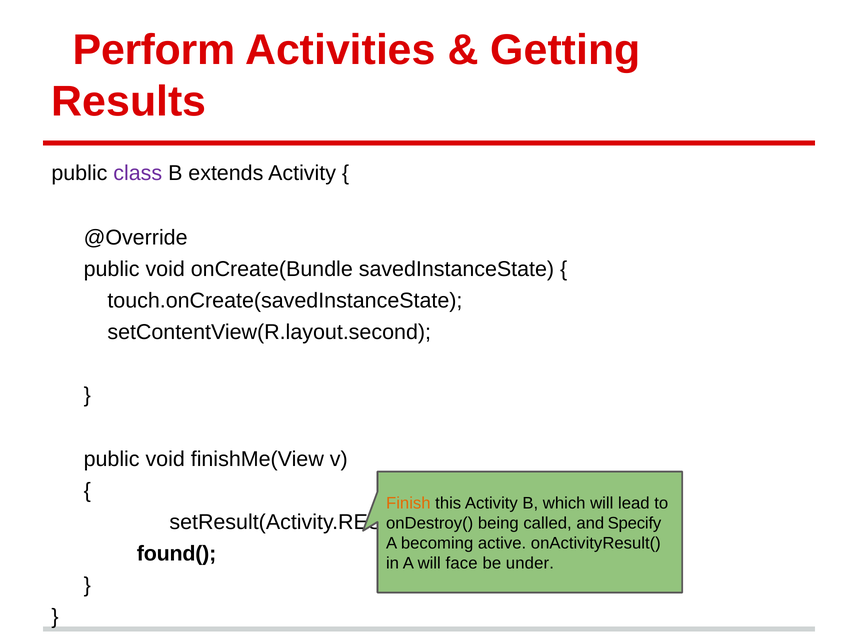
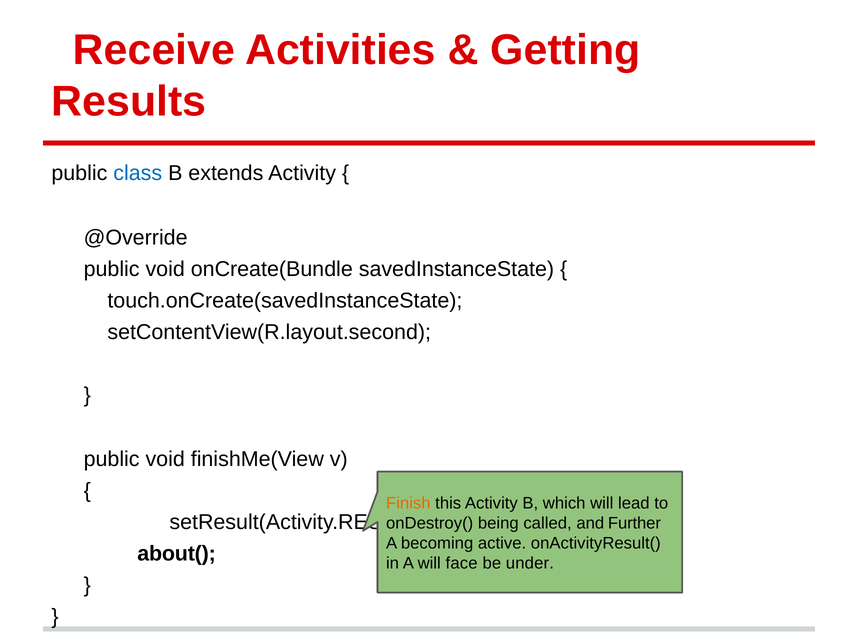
Perform: Perform -> Receive (154, 50)
class colour: purple -> blue (138, 173)
Specify: Specify -> Further (634, 523)
found(: found( -> about( (177, 553)
